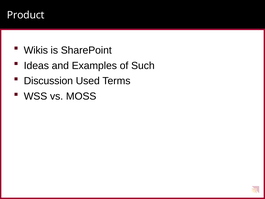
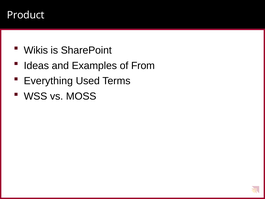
Such: Such -> From (143, 66)
Discussion: Discussion -> Everything (48, 81)
